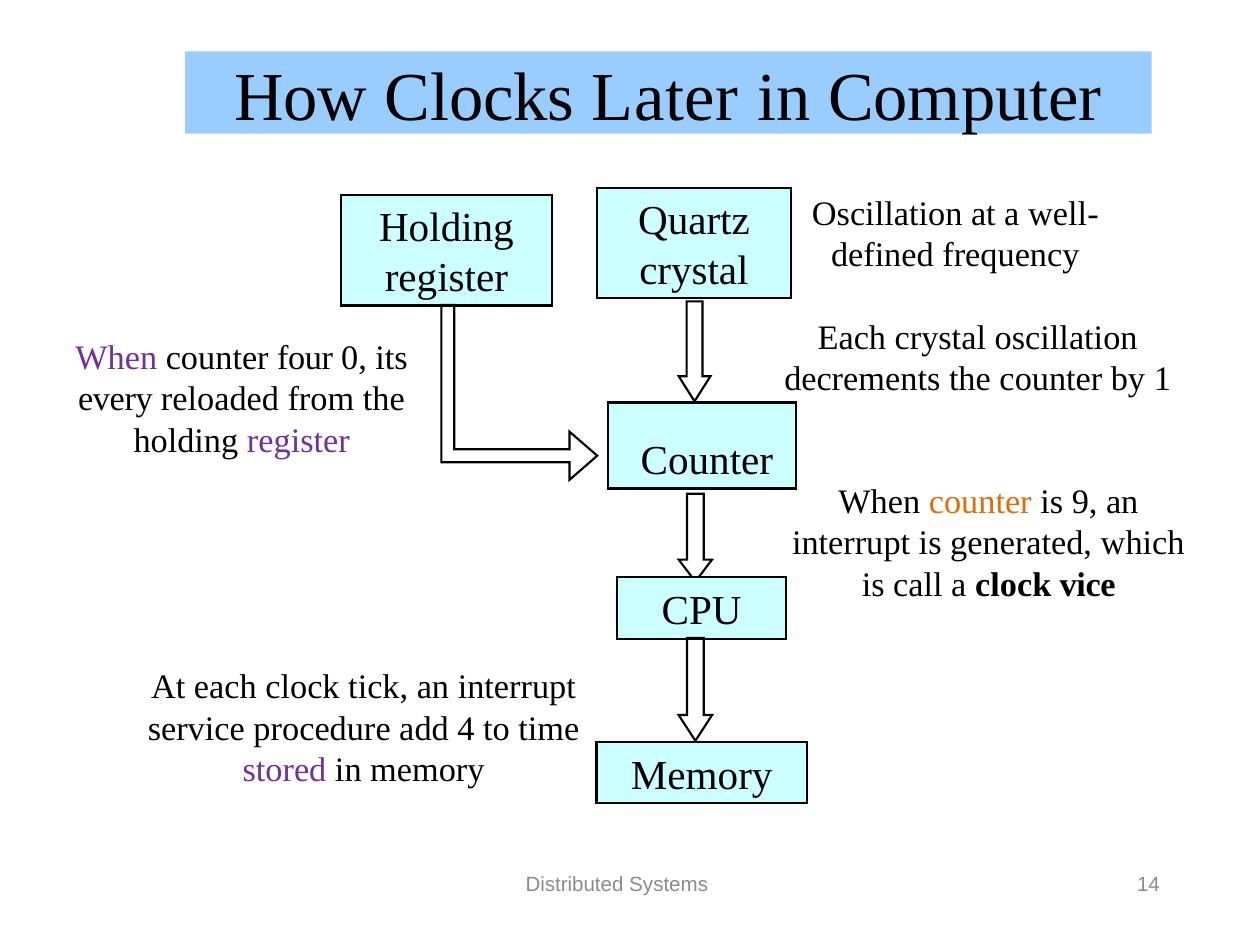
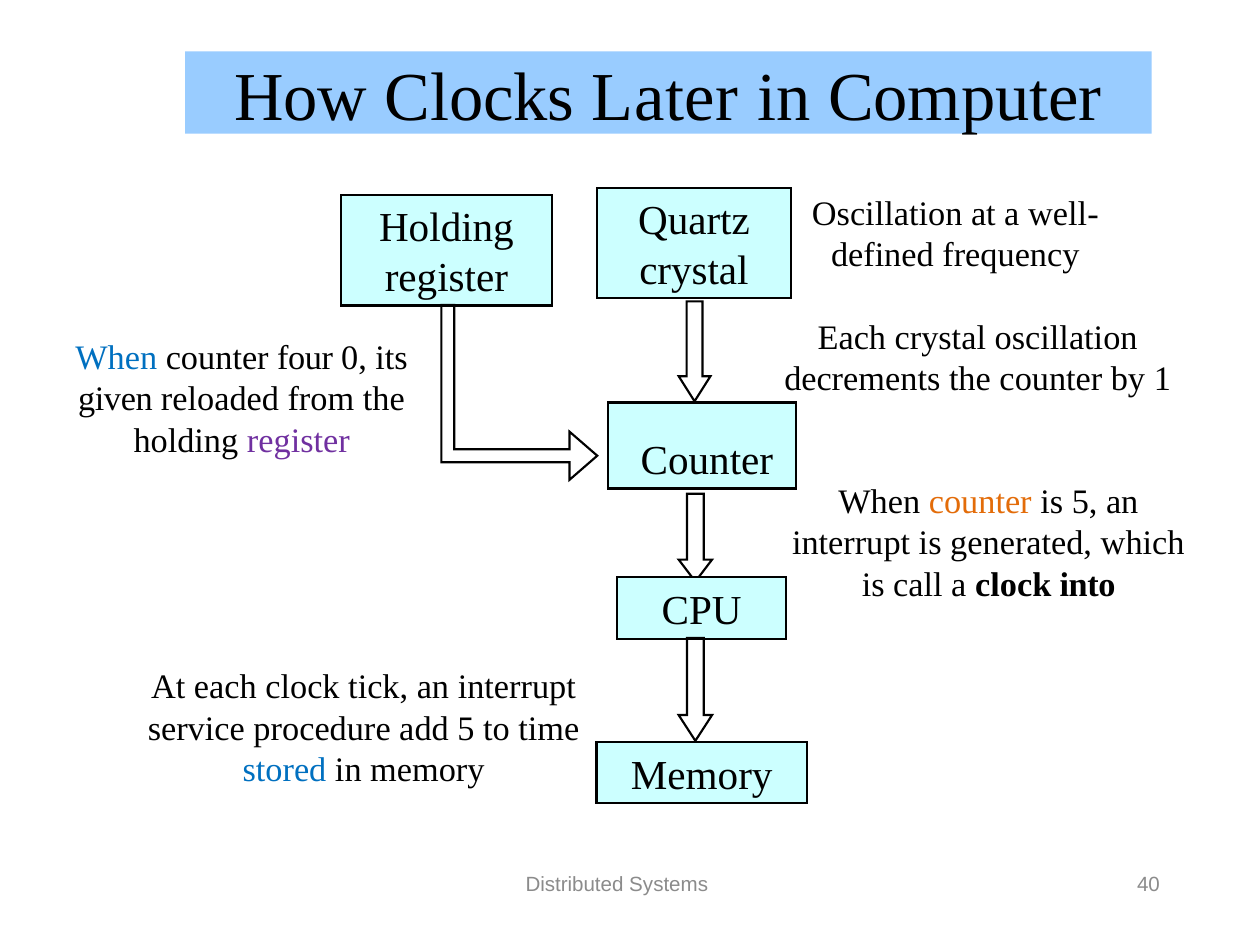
When colour: purple -> blue (116, 358)
every: every -> given (115, 399)
is 9: 9 -> 5 (1085, 502)
vice: vice -> into (1088, 584)
add 4: 4 -> 5 (466, 728)
stored colour: purple -> blue (284, 770)
14: 14 -> 40 (1149, 884)
